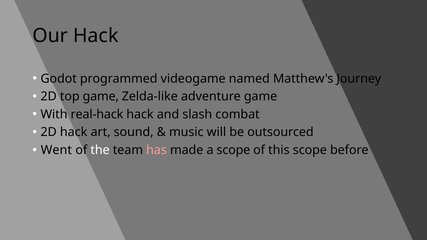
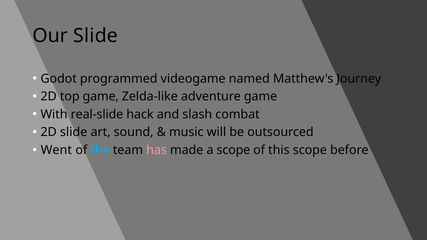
Our Hack: Hack -> Slide (96, 36)
real-hack: real-hack -> real-slide (97, 114)
2D hack: hack -> slide (74, 132)
the colour: white -> light blue (100, 150)
